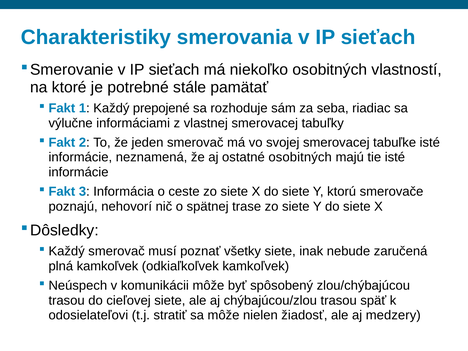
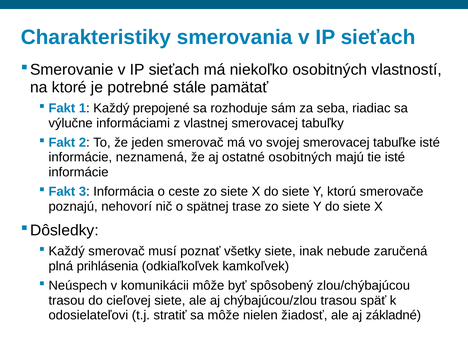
plná kamkoľvek: kamkoľvek -> prihlásenia (108, 266)
medzery: medzery -> základné (393, 315)
